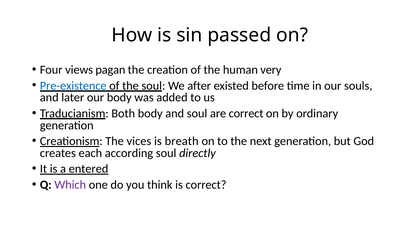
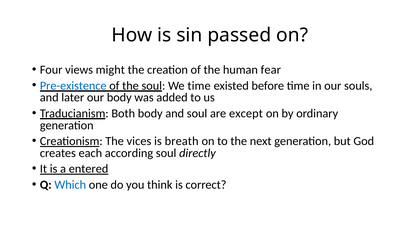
pagan: pagan -> might (110, 70)
very: very -> fear (271, 70)
We after: after -> time (199, 86)
are correct: correct -> except (246, 114)
Which colour: purple -> blue (70, 185)
